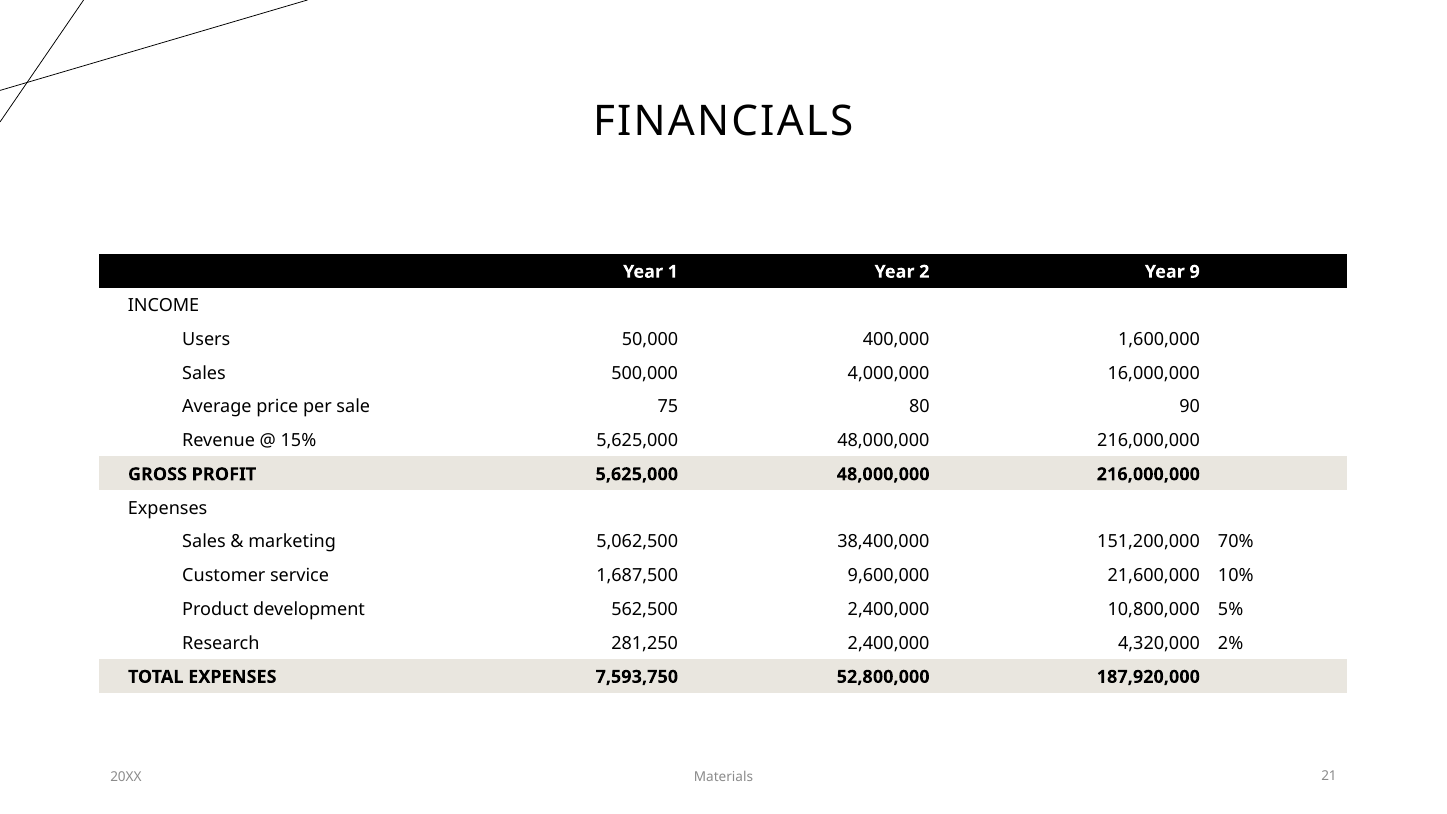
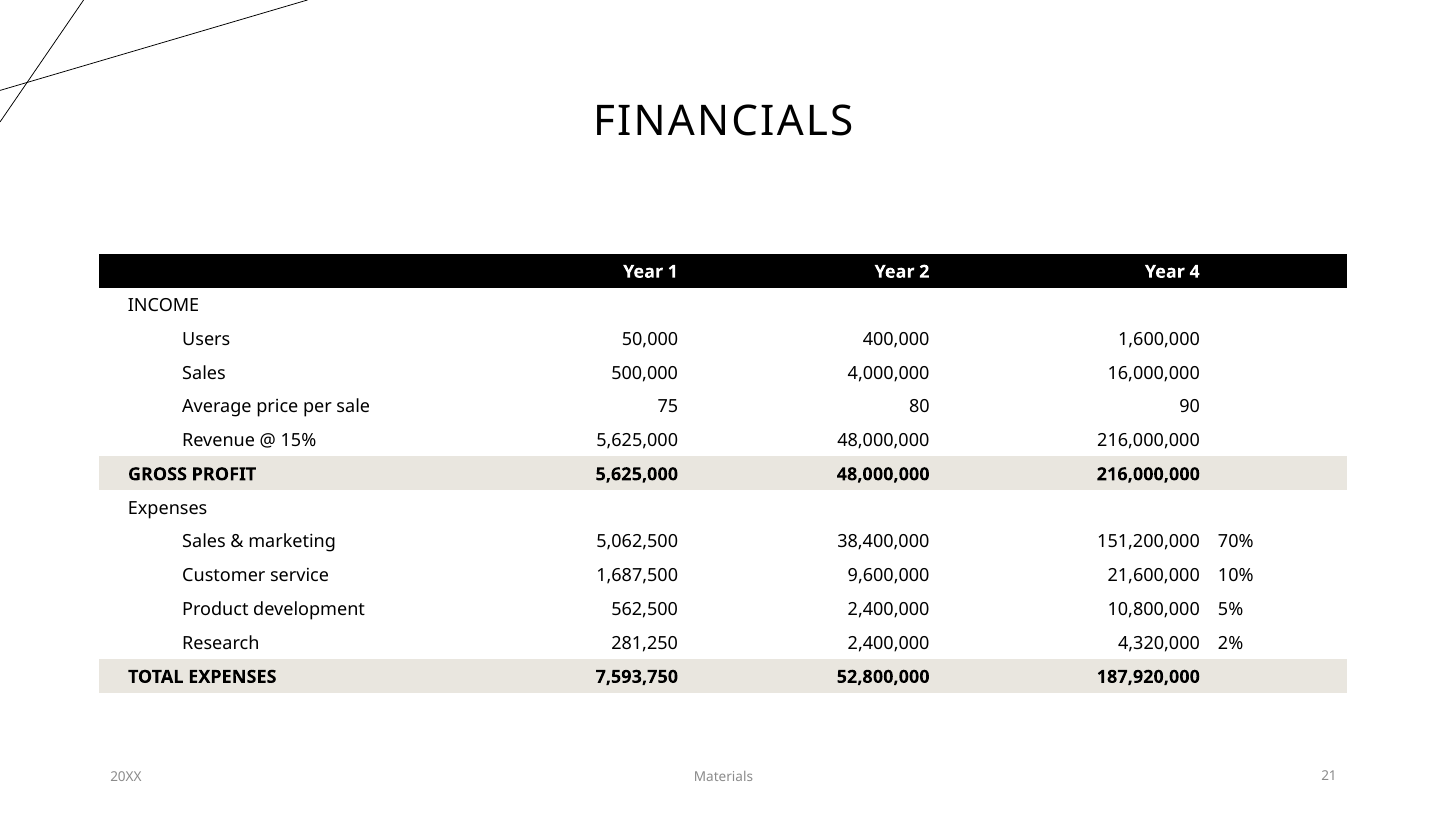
9: 9 -> 4 (1195, 272)
